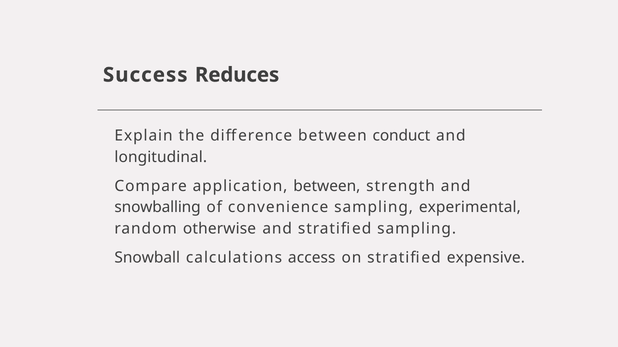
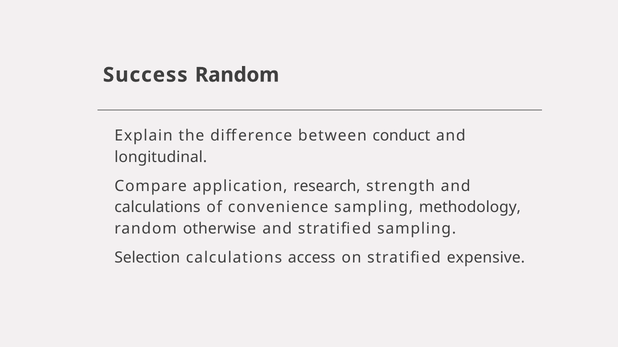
Success Reduces: Reduces -> Random (237, 75)
application between: between -> research (327, 186)
snowballing: snowballing -> calculations (157, 208)
experimental: experimental -> methodology (470, 208)
Snowball: Snowball -> Selection (147, 258)
